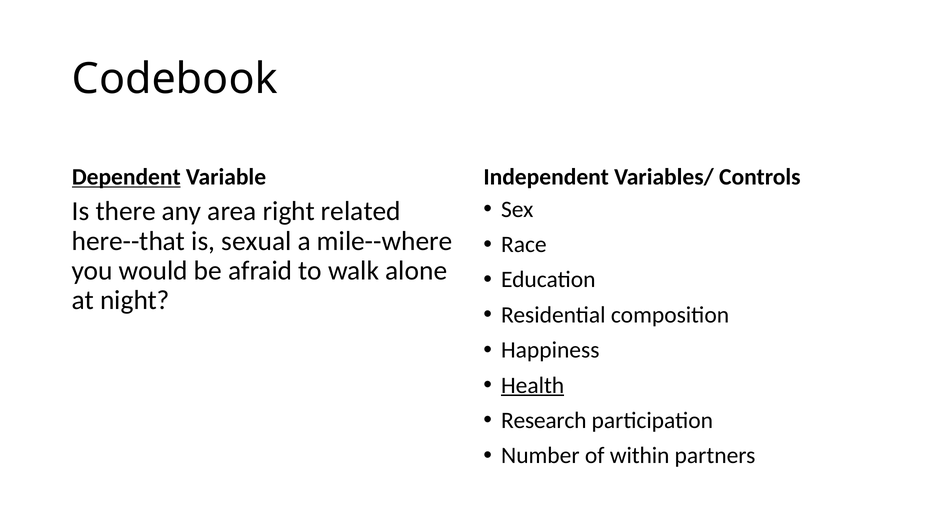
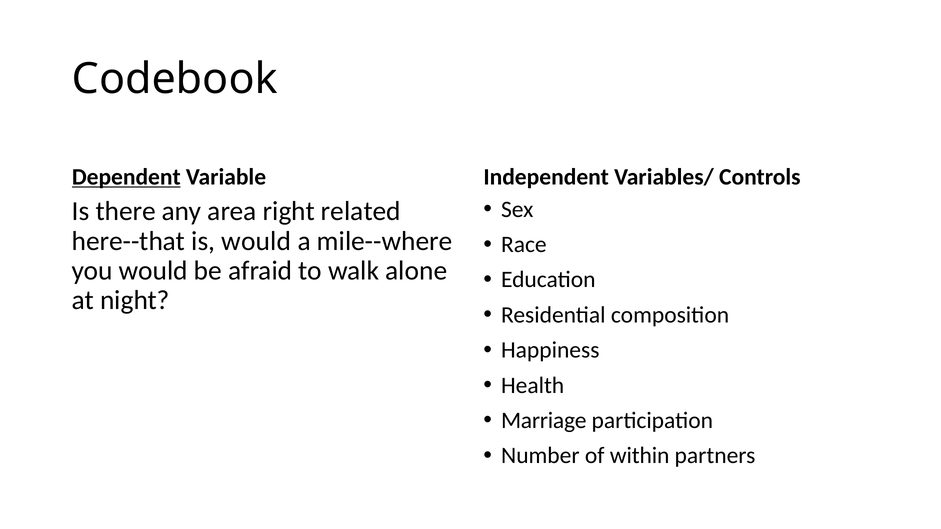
is sexual: sexual -> would (256, 241)
Health underline: present -> none (533, 385)
Research: Research -> Marriage (544, 421)
